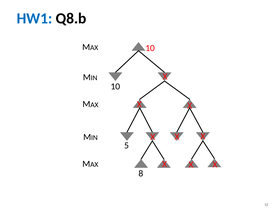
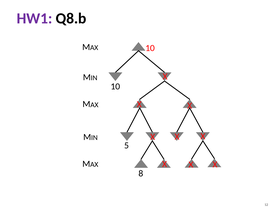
HW1 colour: blue -> purple (34, 18)
